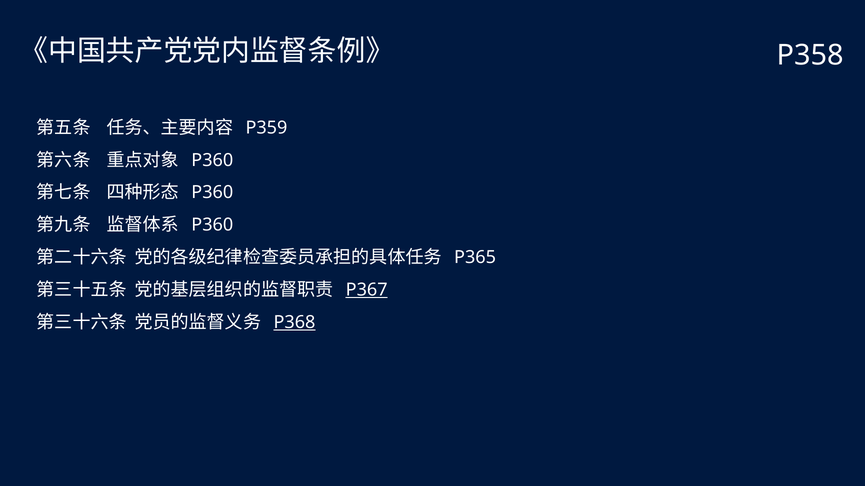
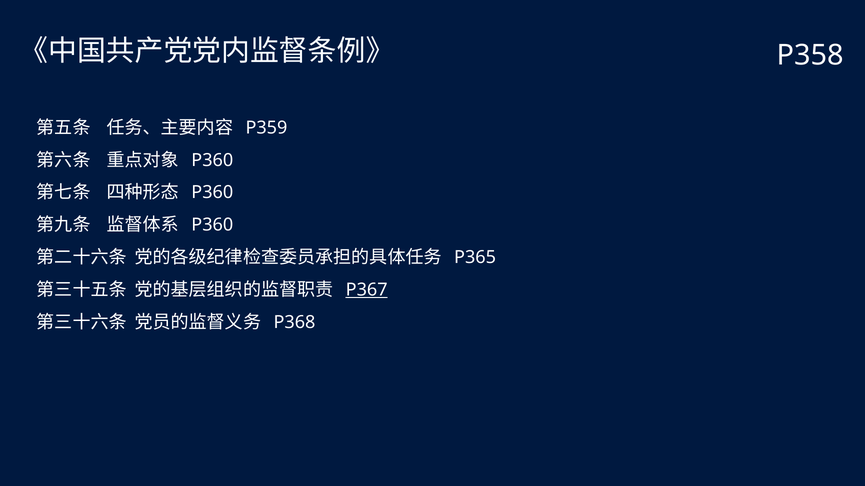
P368 underline: present -> none (294, 322)
